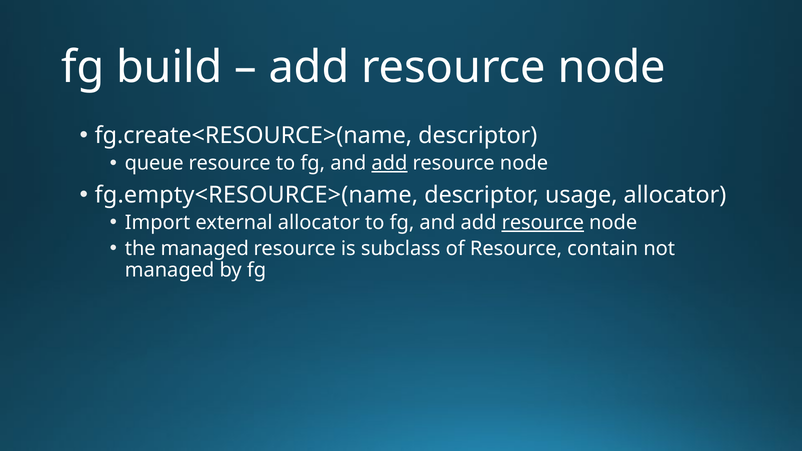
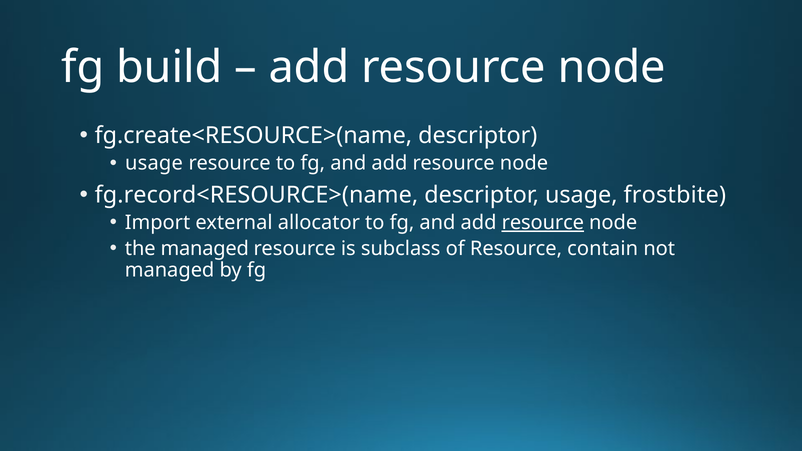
queue: queue -> usage (154, 163)
add underline: present -> none (389, 163)
fg.empty<RESOURCE>(name: fg.empty<RESOURCE>(name -> fg.record<RESOURCE>(name (256, 195)
usage allocator: allocator -> frostbite (675, 195)
